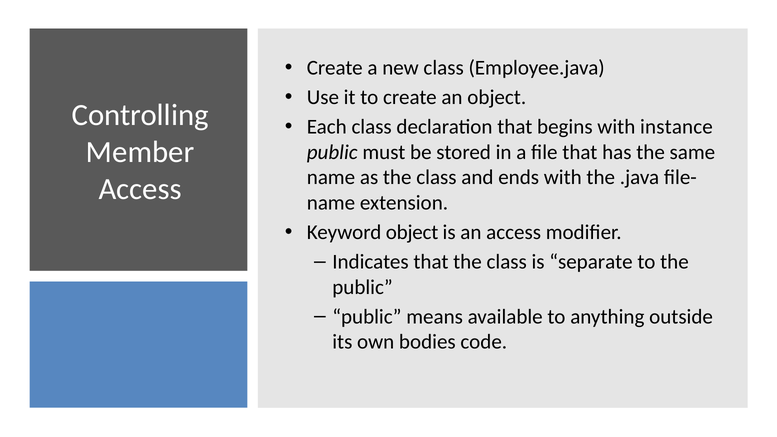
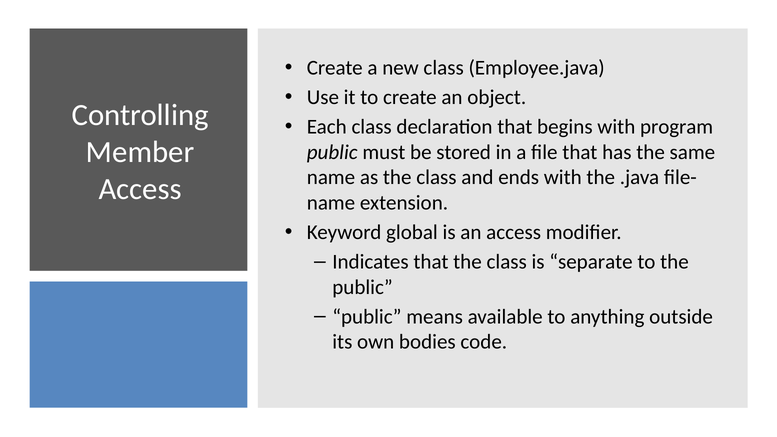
instance: instance -> program (677, 127)
Keyword object: object -> global (412, 232)
